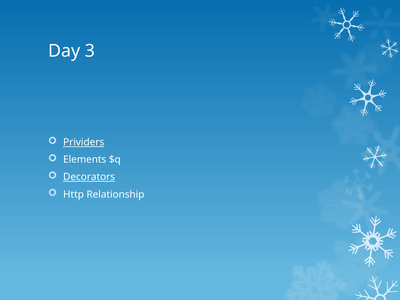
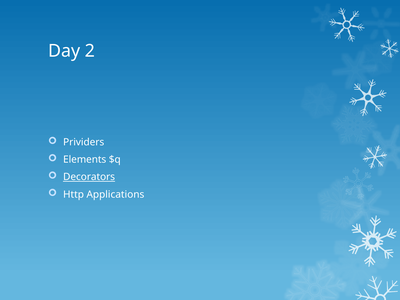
3: 3 -> 2 (90, 51)
Prividers underline: present -> none (84, 142)
Relationship: Relationship -> Applications (115, 194)
